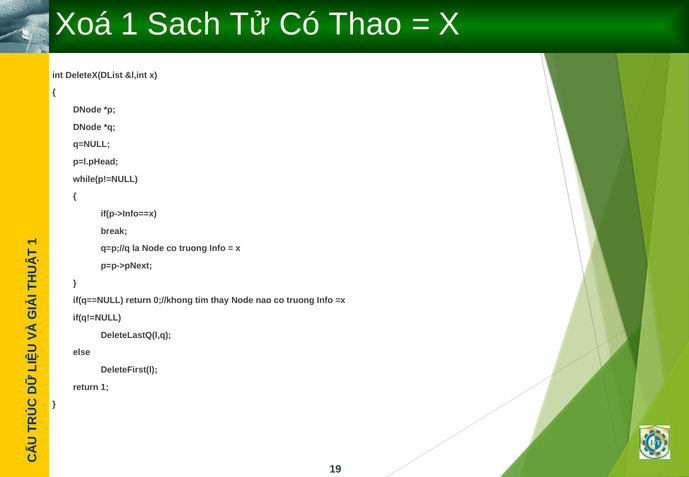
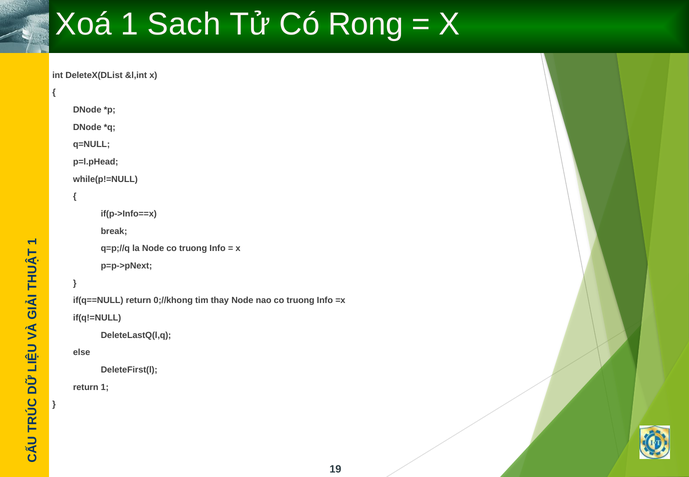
Thao: Thao -> Rong (366, 24)
